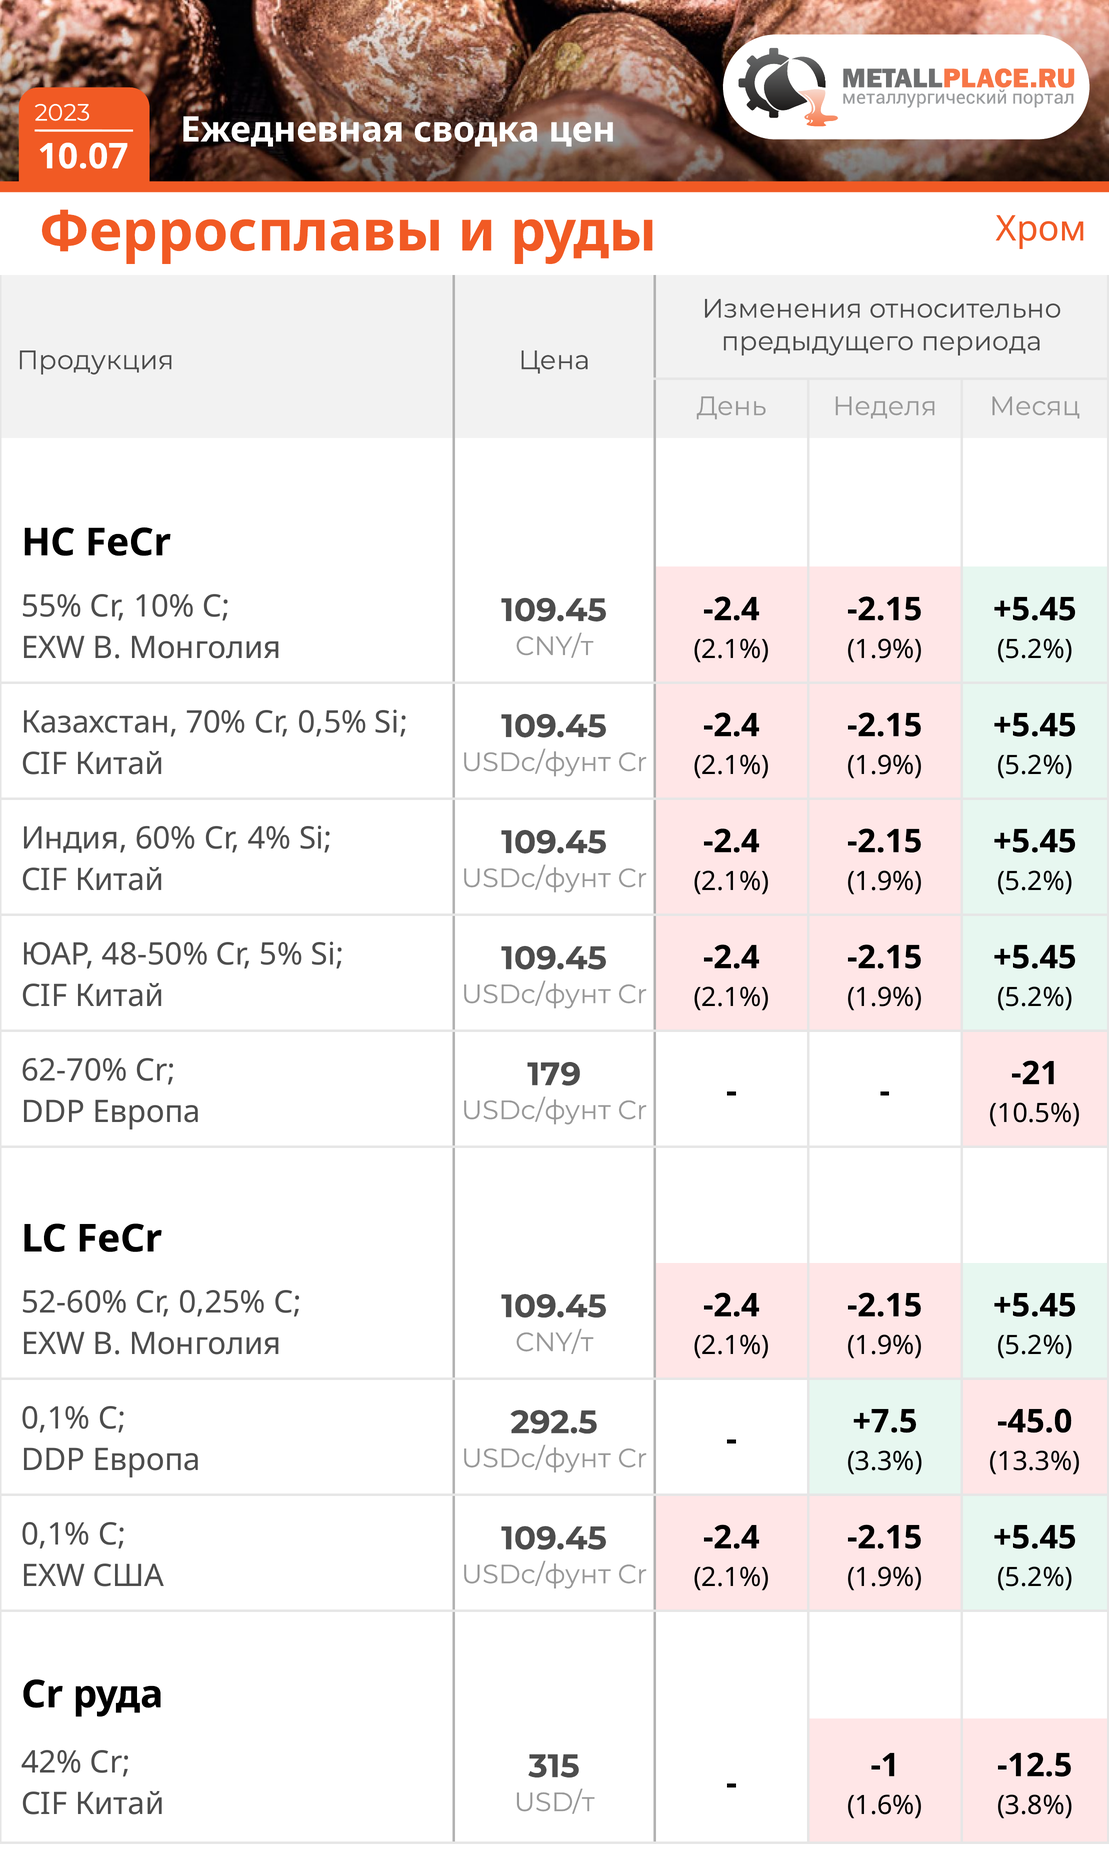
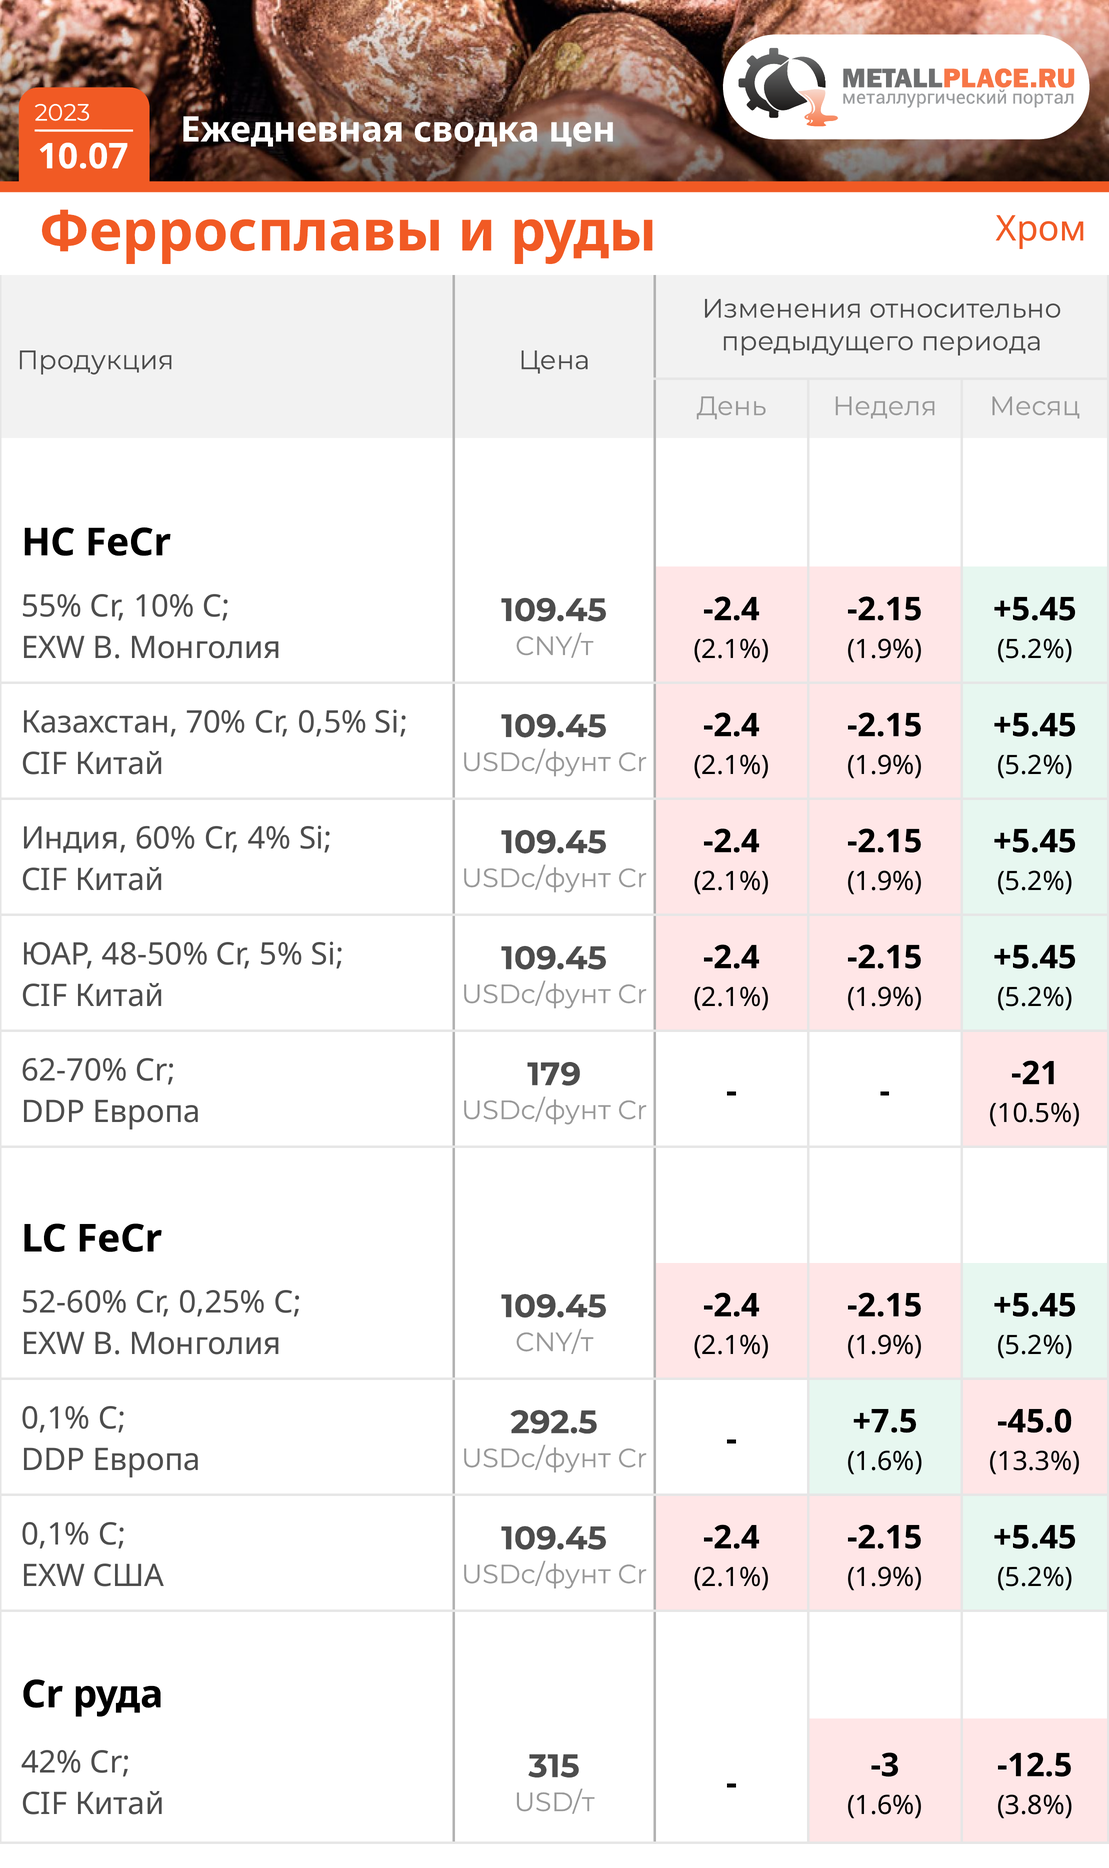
3.3%: 3.3% -> 1.6% (885, 1461)
-1: -1 -> -3 (885, 1765)
